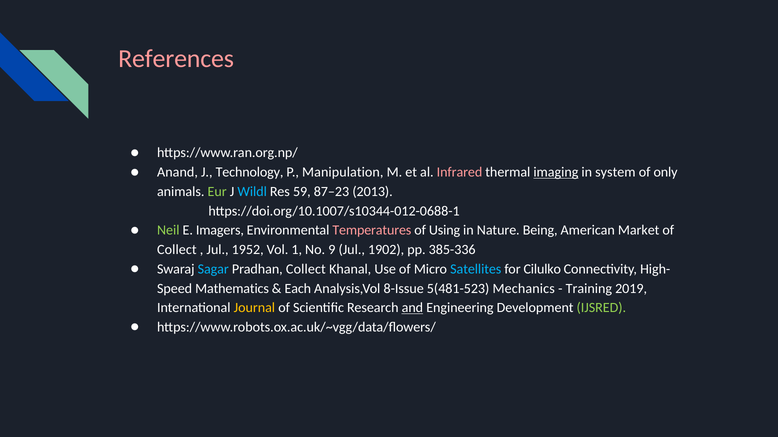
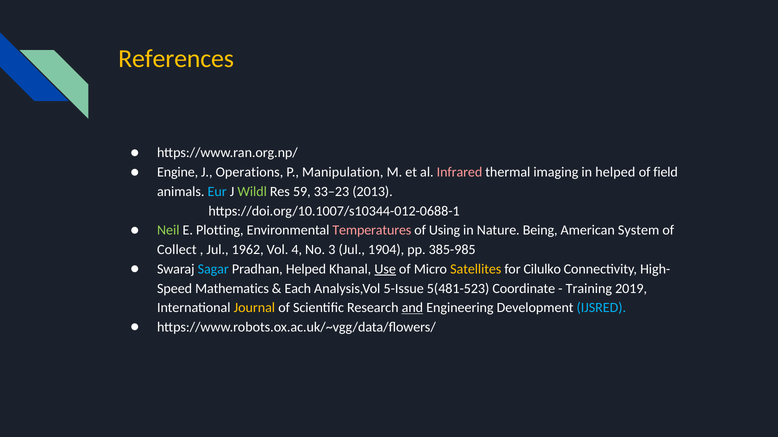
References colour: pink -> yellow (176, 59)
Anand: Anand -> Engine (178, 172)
Technology: Technology -> Operations (249, 172)
imaging underline: present -> none (556, 172)
in system: system -> helped (615, 172)
only: only -> field (666, 172)
Eur colour: light green -> light blue (217, 192)
Wildl colour: light blue -> light green (252, 192)
87–23: 87–23 -> 33–23 (331, 192)
Imagers: Imagers -> Plotting (220, 231)
Market: Market -> System (639, 231)
1952: 1952 -> 1962 (248, 250)
1: 1 -> 4 (297, 250)
9: 9 -> 3 (332, 250)
1902: 1902 -> 1904 (386, 250)
385-336: 385-336 -> 385-985 (452, 250)
Pradhan Collect: Collect -> Helped (306, 269)
Use underline: none -> present (385, 269)
Satellites colour: light blue -> yellow (476, 269)
8-Issue: 8-Issue -> 5-Issue (404, 289)
Mechanics: Mechanics -> Coordinate (524, 289)
IJSRED colour: light green -> light blue (601, 308)
